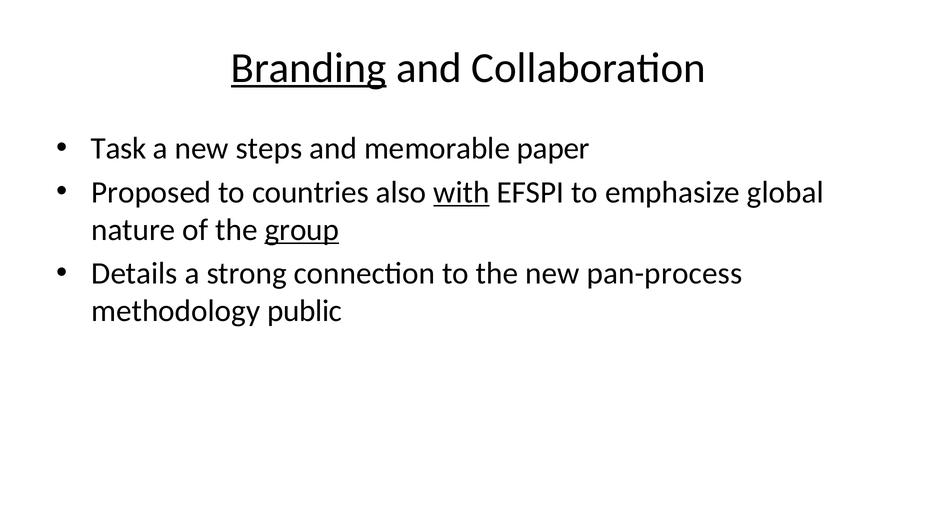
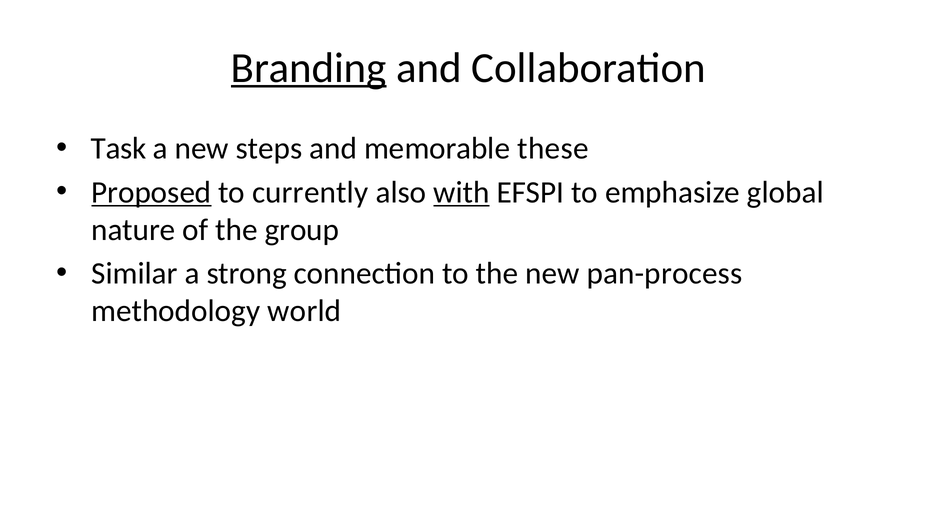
paper: paper -> these (553, 149)
Proposed underline: none -> present (151, 192)
countries: countries -> currently (310, 192)
group underline: present -> none (302, 230)
Details: Details -> Similar (135, 274)
public: public -> world (304, 311)
